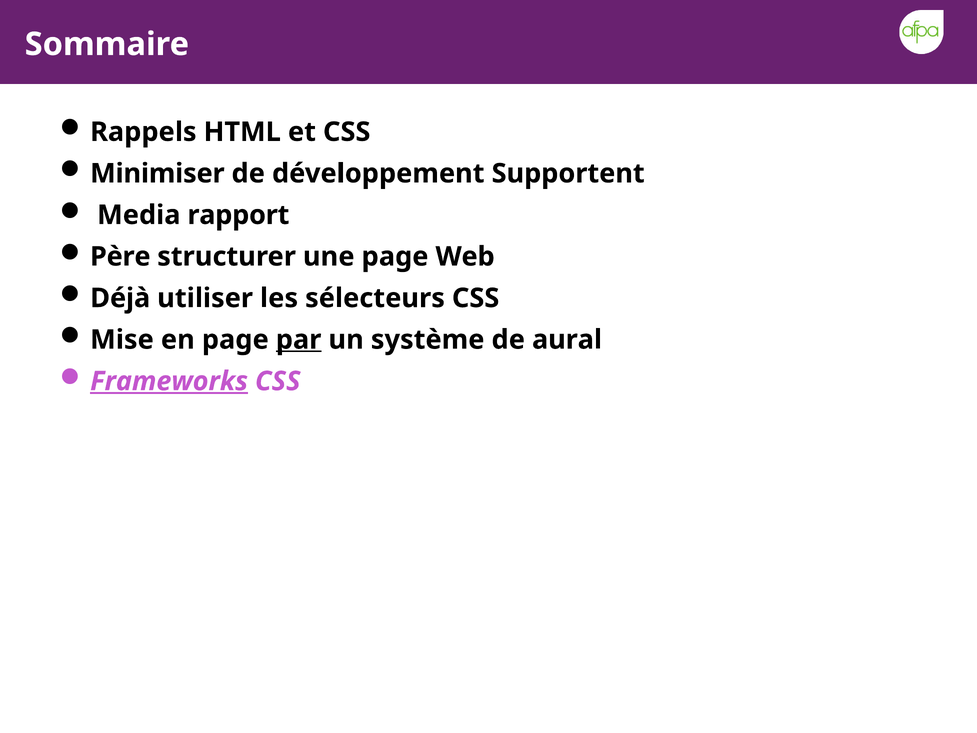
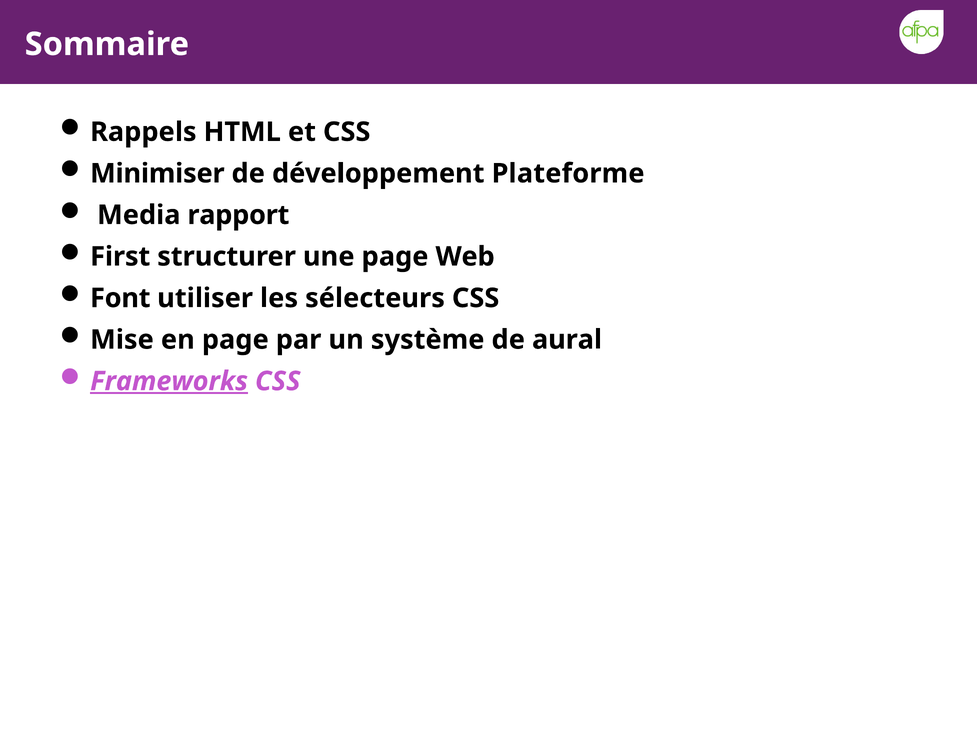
Supportent: Supportent -> Plateforme (568, 173)
Père: Père -> First (120, 257)
Déjà: Déjà -> Font (120, 298)
par underline: present -> none (299, 340)
